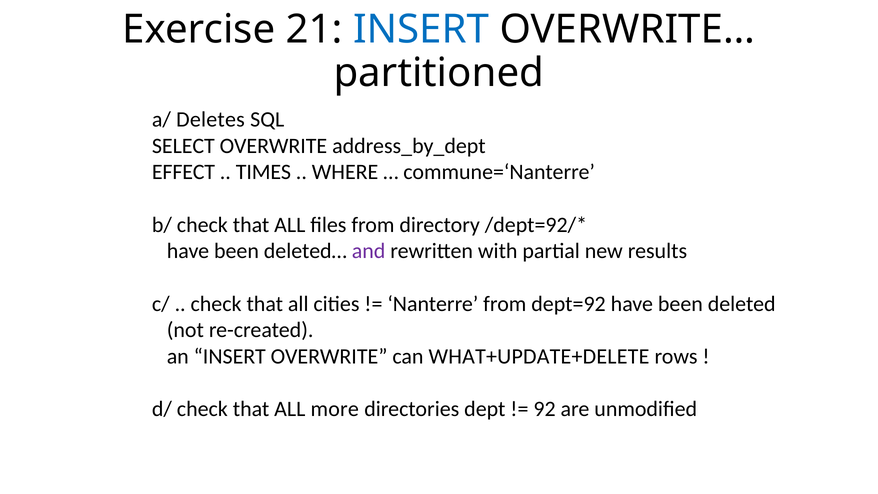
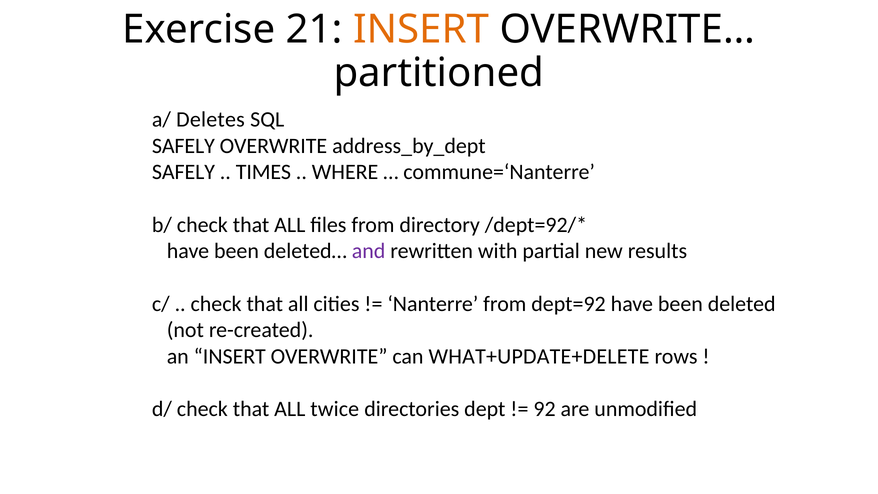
INSERT colour: blue -> orange (421, 29)
SELECT: SELECT -> SAFELY (183, 146)
EFFECT: EFFECT -> SAFELY (183, 172)
more: more -> twice (335, 409)
